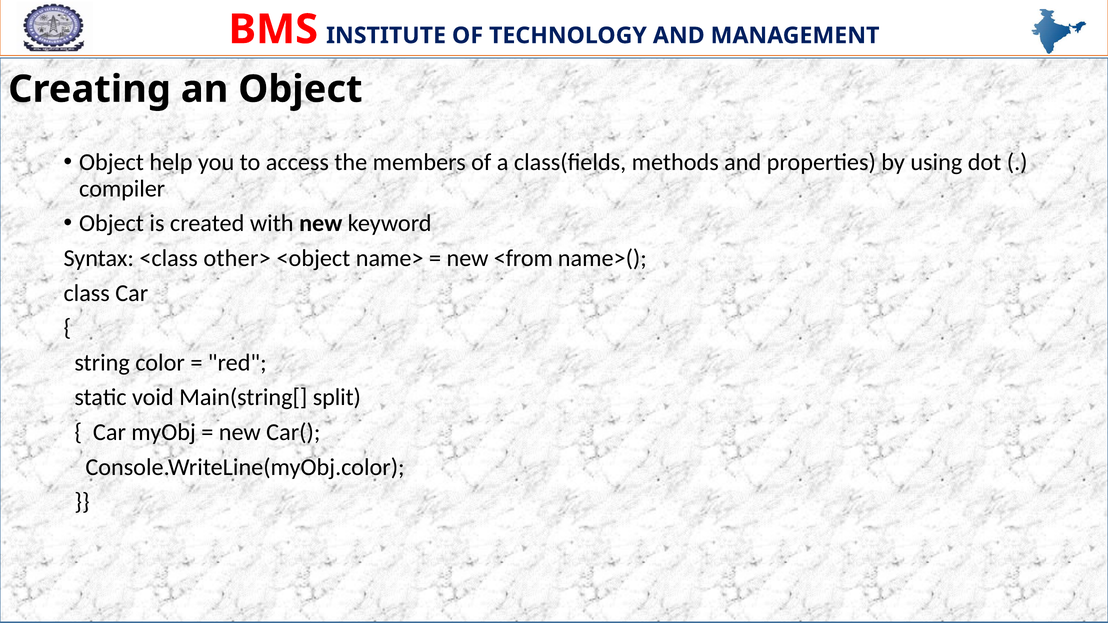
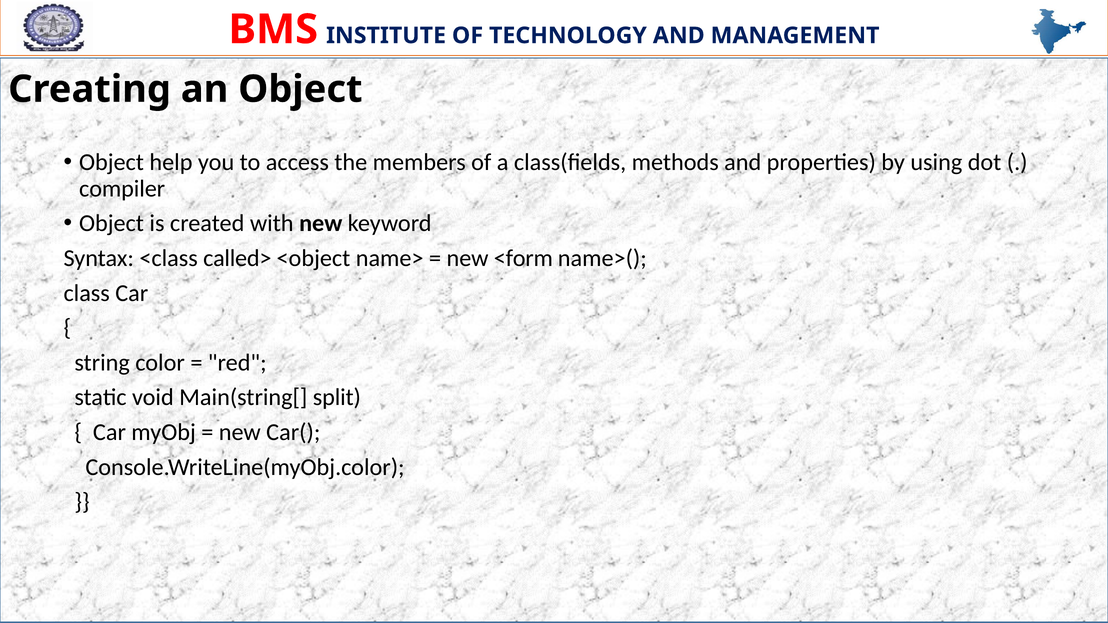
other>: other> -> called> (237, 258)
<from: <from -> <form (523, 258)
